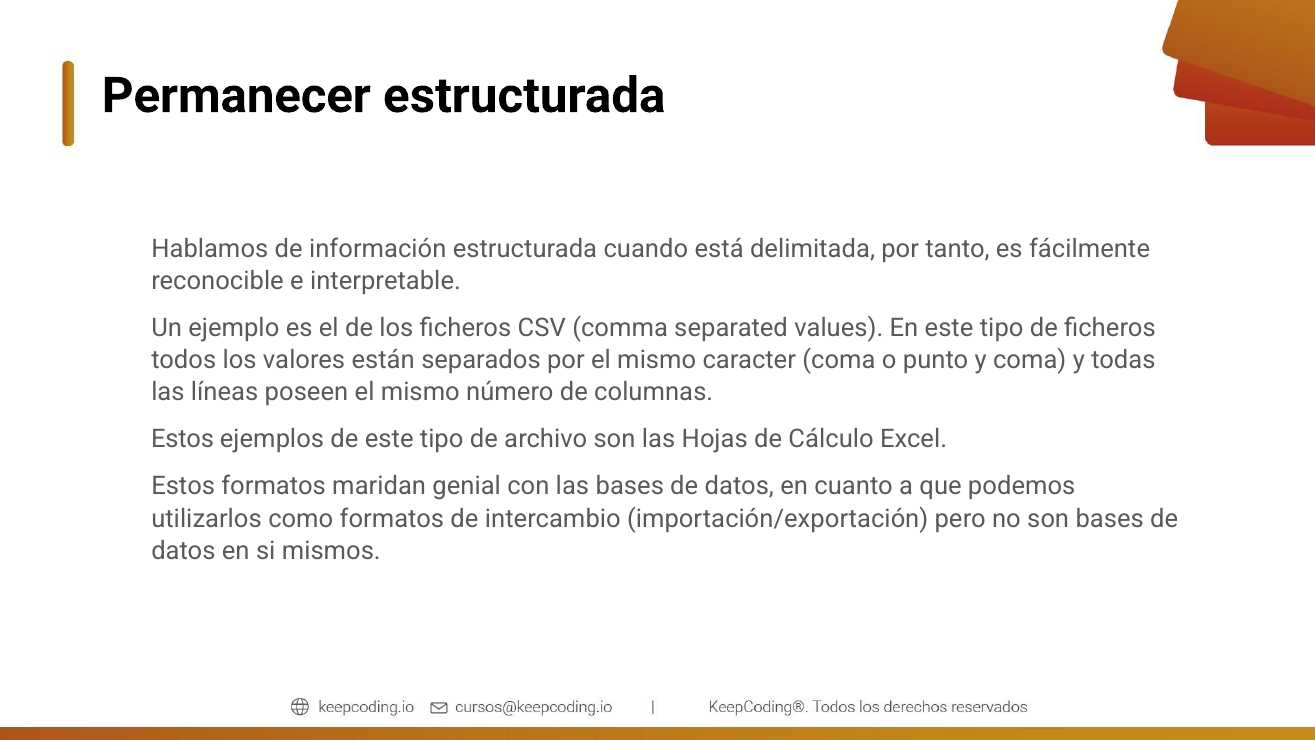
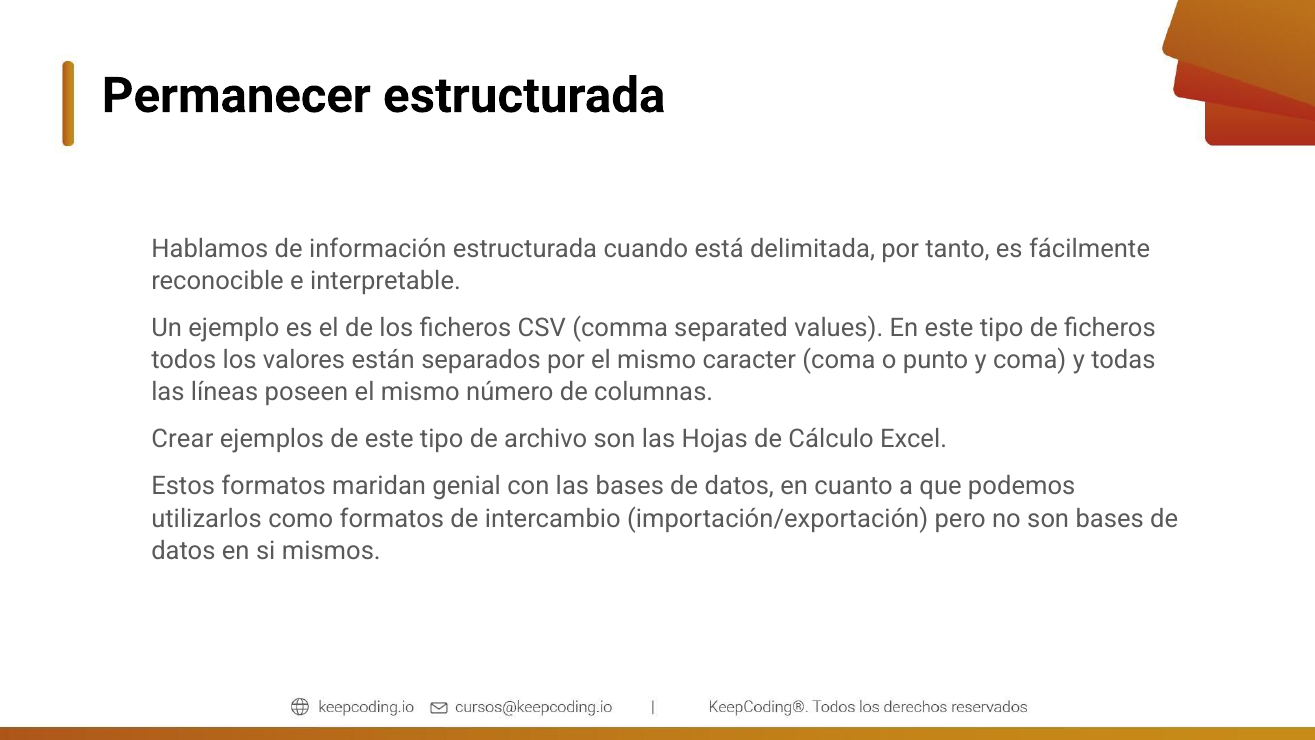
Estos: Estos -> Crear (182, 439)
